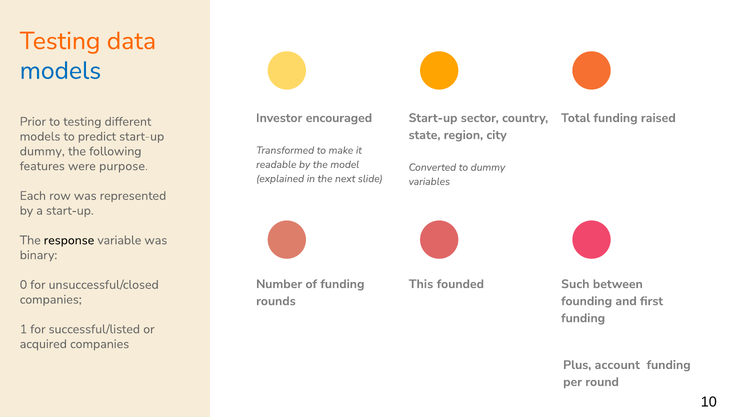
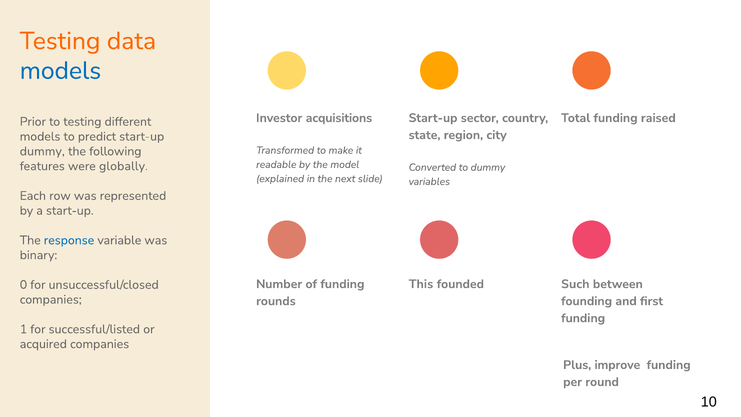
encouraged: encouraged -> acquisitions (339, 118)
purpose: purpose -> globally (123, 166)
response colour: black -> blue (69, 240)
account: account -> improve (617, 365)
